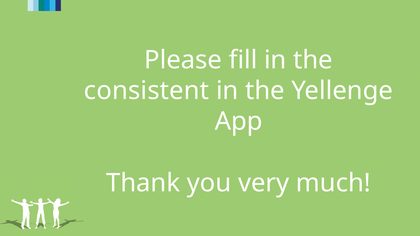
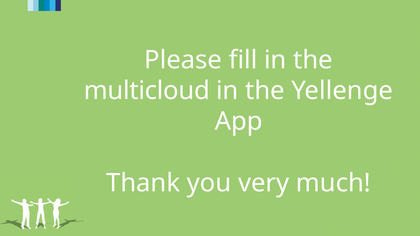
consistent: consistent -> multicloud (147, 91)
